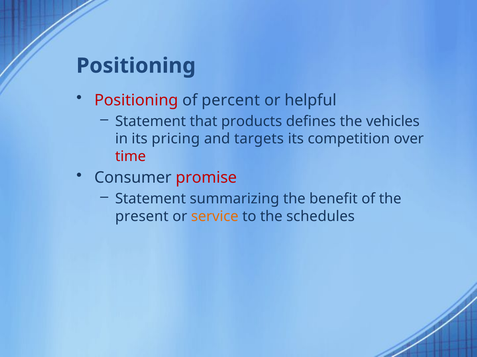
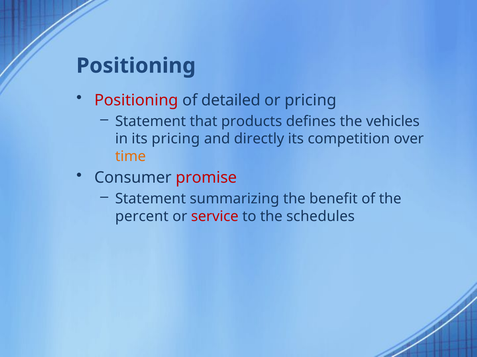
percent: percent -> detailed (231, 101)
or helpful: helpful -> pricing (311, 101)
targets: targets -> directly (259, 139)
time colour: red -> orange (131, 157)
present: present -> percent (142, 217)
service colour: orange -> red (215, 217)
